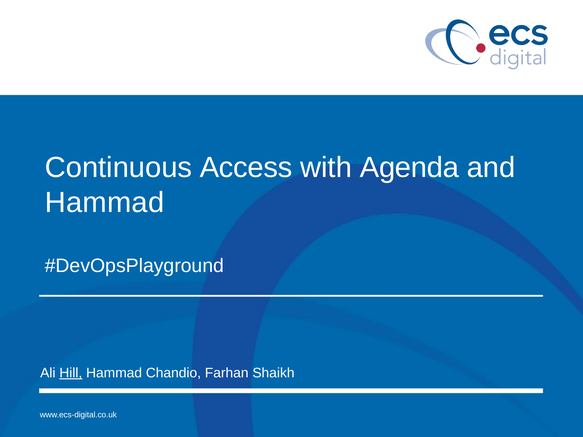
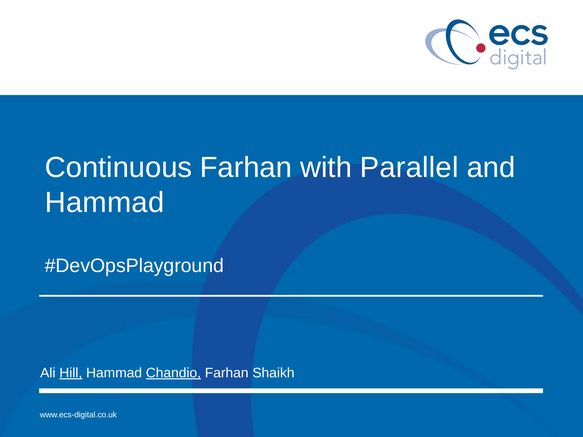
Continuous Access: Access -> Farhan (246, 168)
Agenda: Agenda -> Parallel (409, 168)
Chandio underline: none -> present (173, 373)
